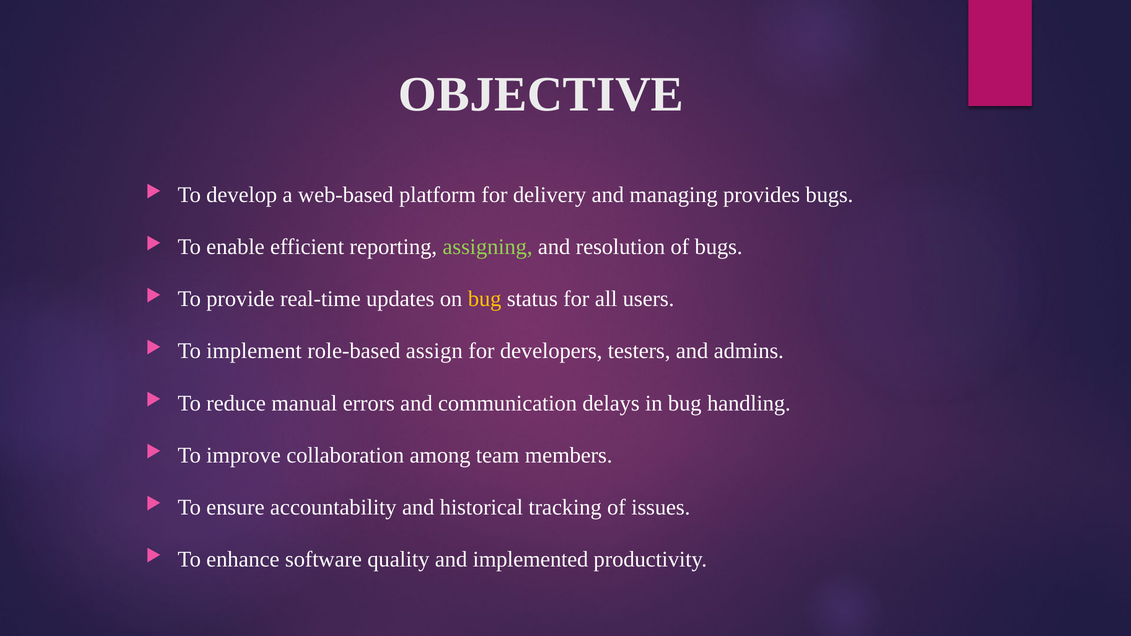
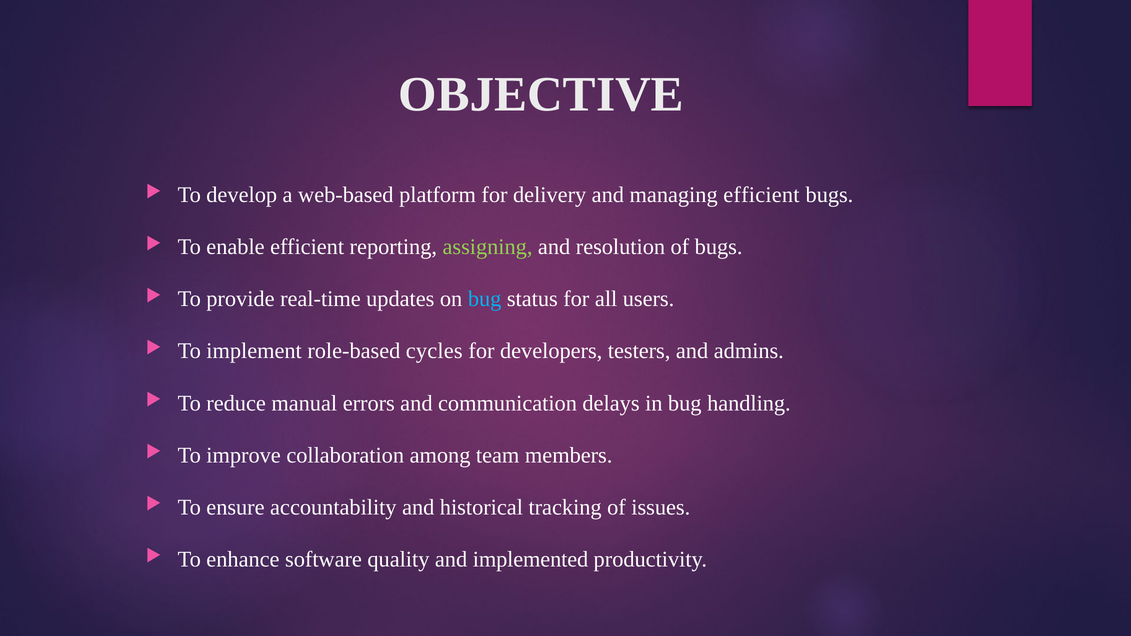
managing provides: provides -> efficient (761, 195)
bug colour: yellow -> light blue (485, 299)
assign: assign -> cycles (434, 351)
